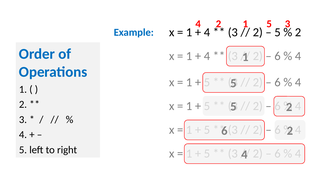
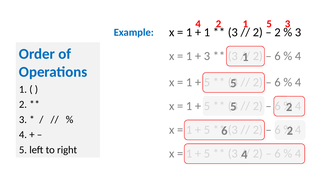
4: 4 -> 1 (207, 32)
5: 5 -> 2 (277, 32)
2: 2 -> 3 (298, 32)
4: 4 -> 3 (207, 56)
